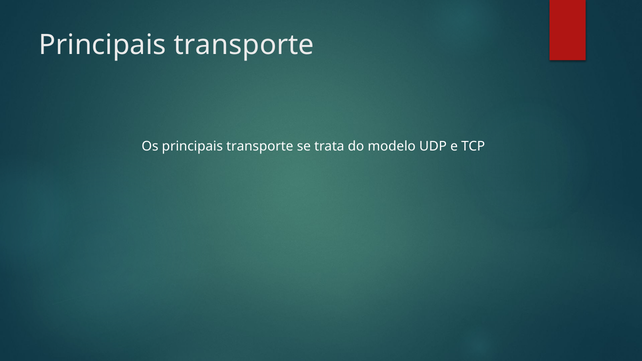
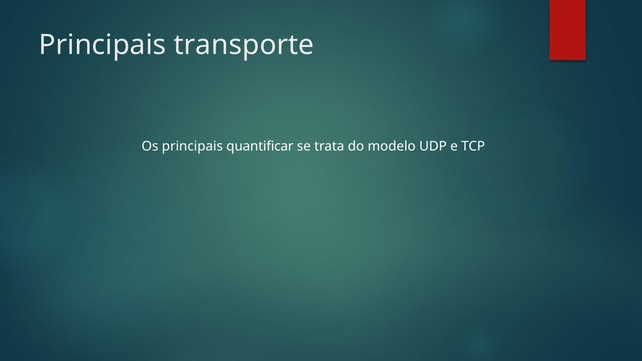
Os principais transporte: transporte -> quantificar (260, 147)
